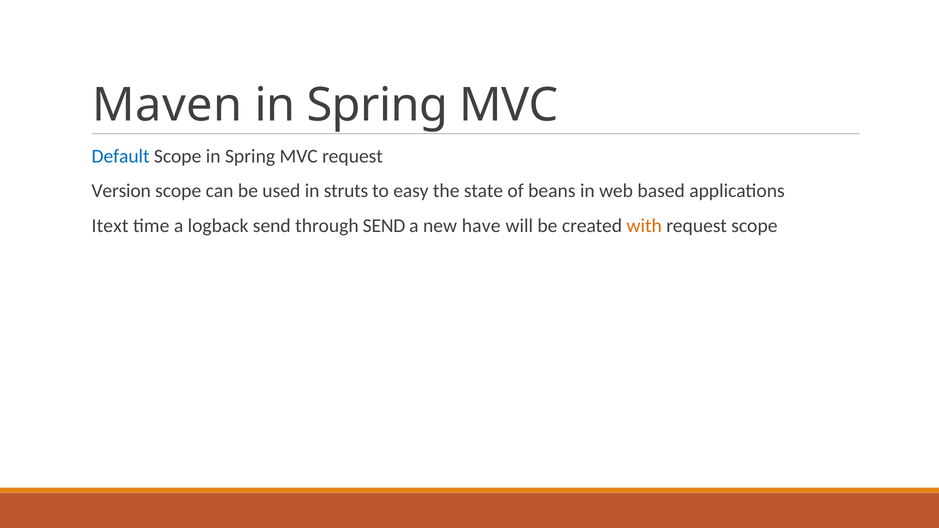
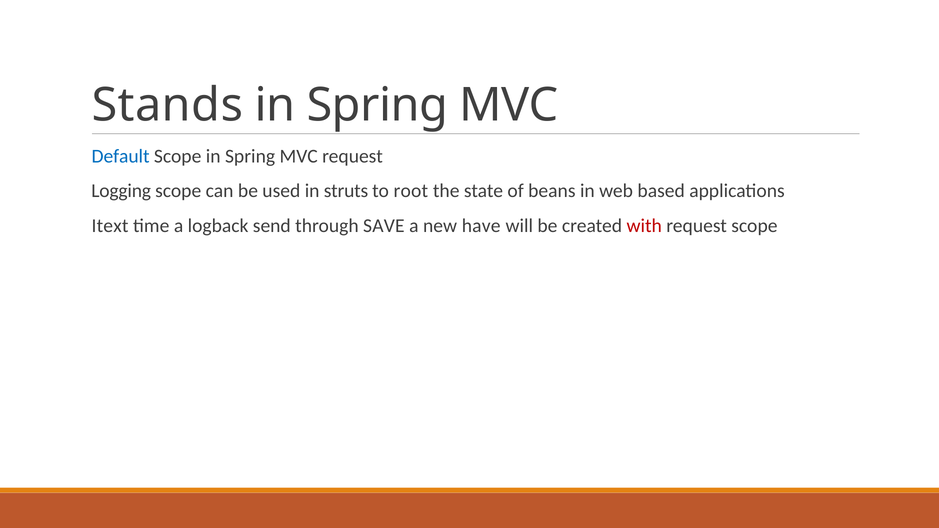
Maven: Maven -> Stands (167, 105)
Version: Version -> Logging (121, 191)
easy: easy -> root (411, 191)
through SEND: SEND -> SAVE (384, 226)
with colour: orange -> red (644, 226)
